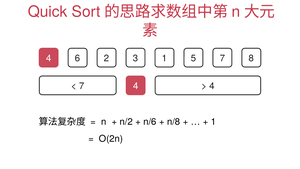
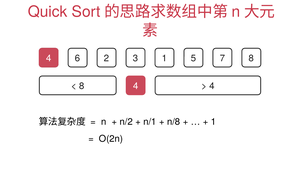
7: 7 -> 8 (82, 86)
n/6: n/6 -> n/1 (150, 122)
